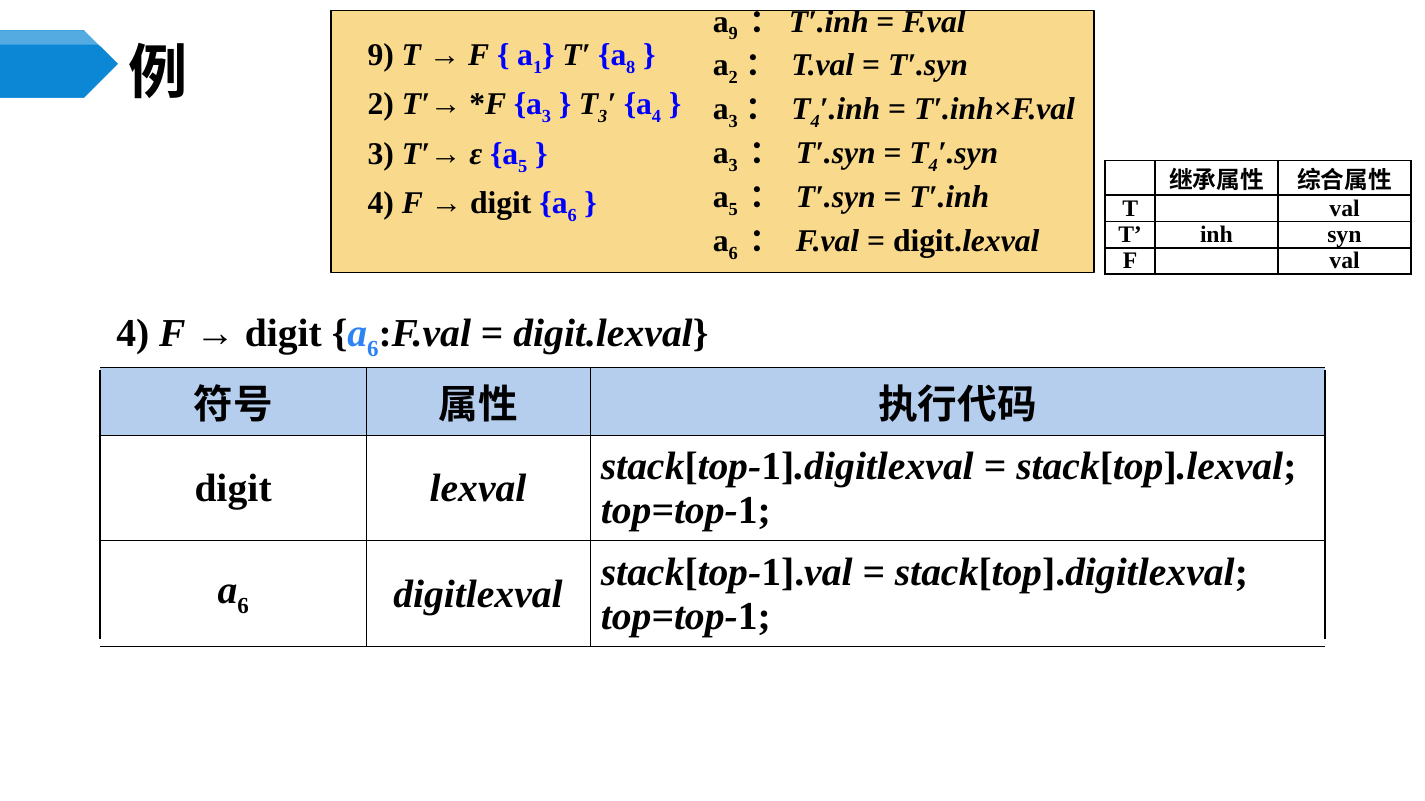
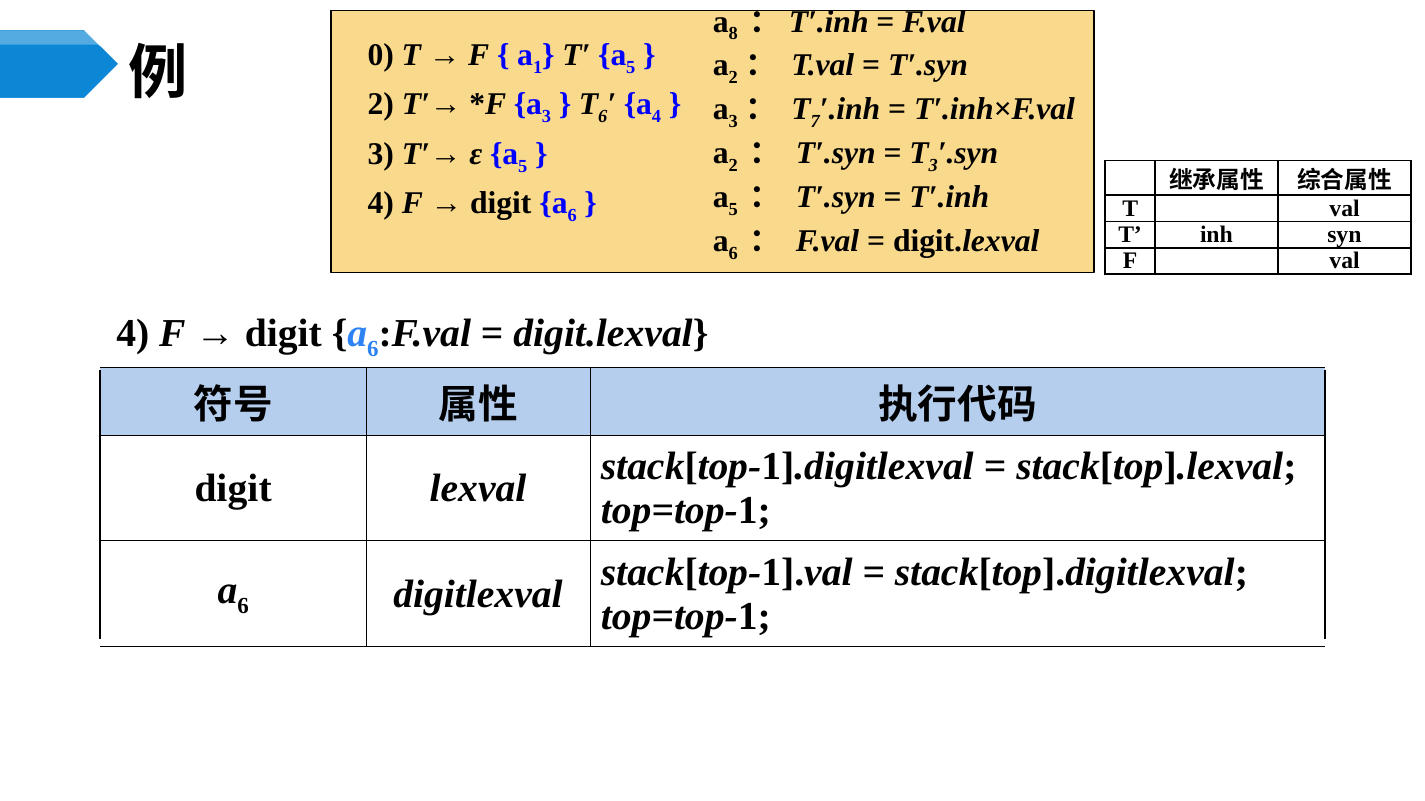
9: 9 -> 8 (733, 34)
9: 9 -> 0 (381, 55)
8: 8 -> 5 (631, 67)
T 3: 3 -> 6 (603, 117)
4: 4 -> 7 (815, 122)
3: 3 -> 2 (733, 166)
4: 4 -> 3 (933, 166)
